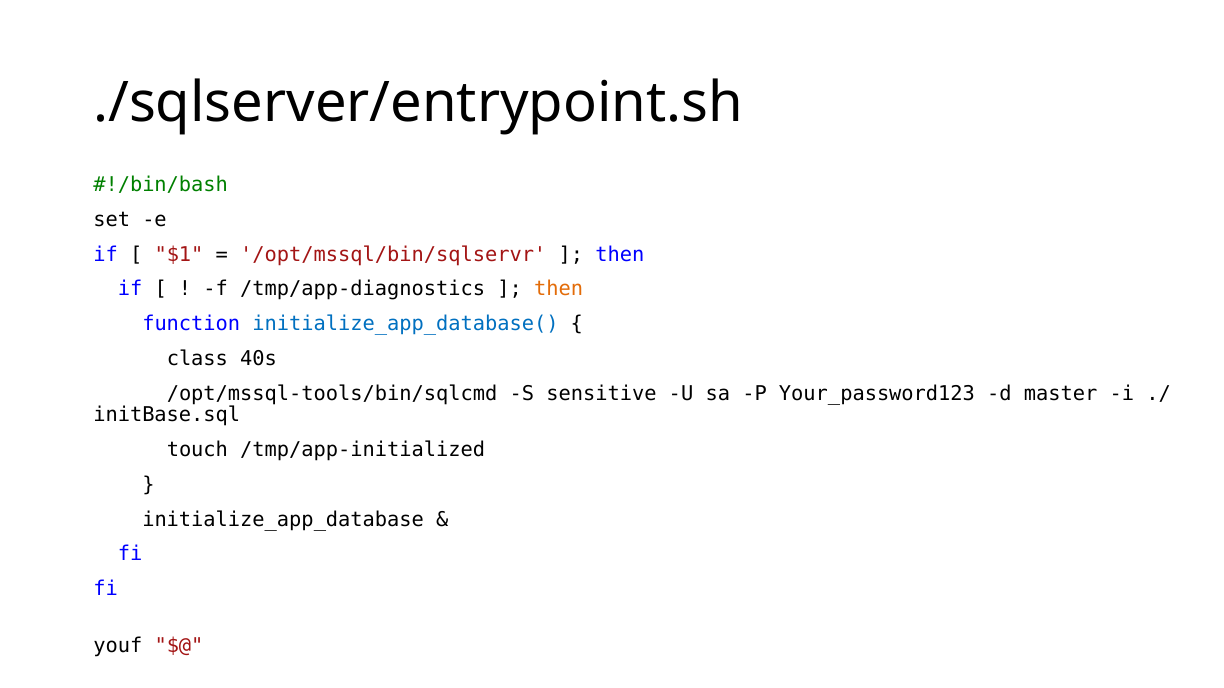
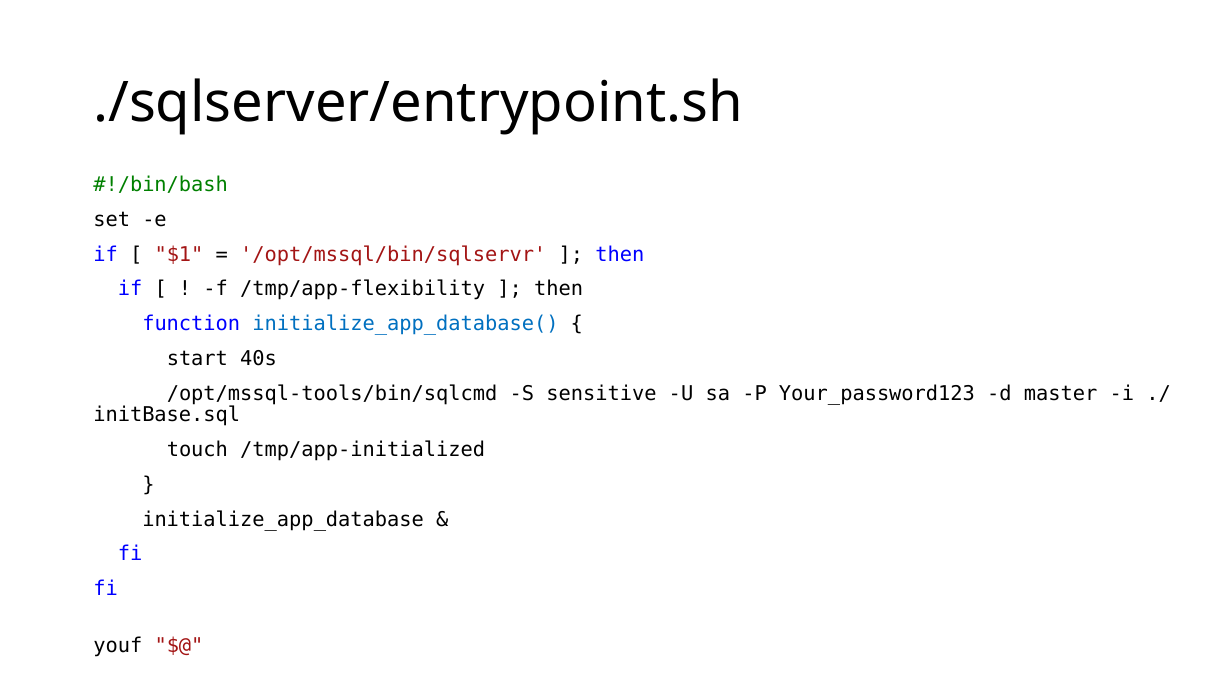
/tmp/app-diagnostics: /tmp/app-diagnostics -> /tmp/app-flexibility (363, 289)
then colour: orange -> black (559, 289)
class: class -> start (197, 359)
